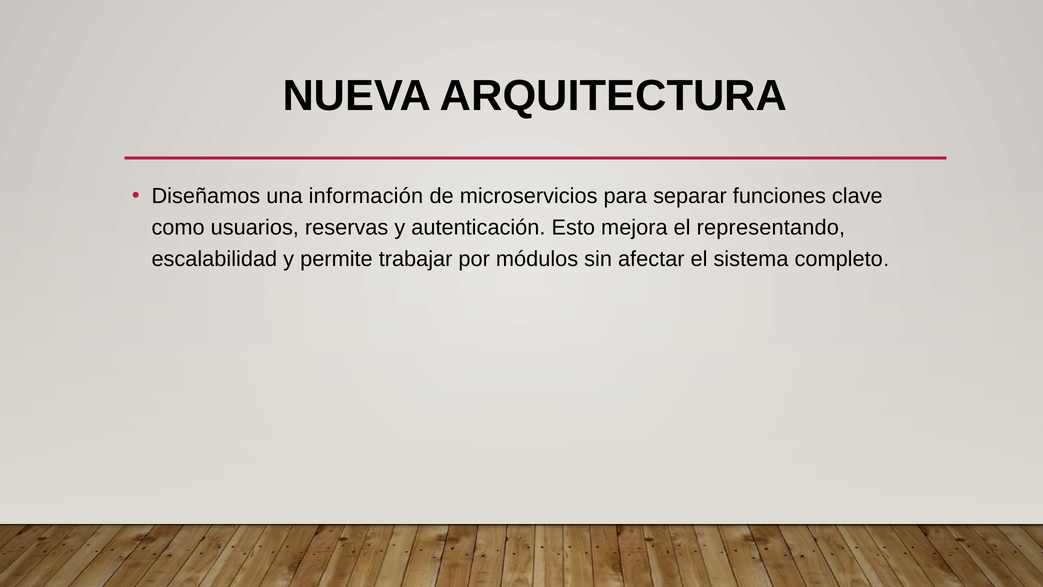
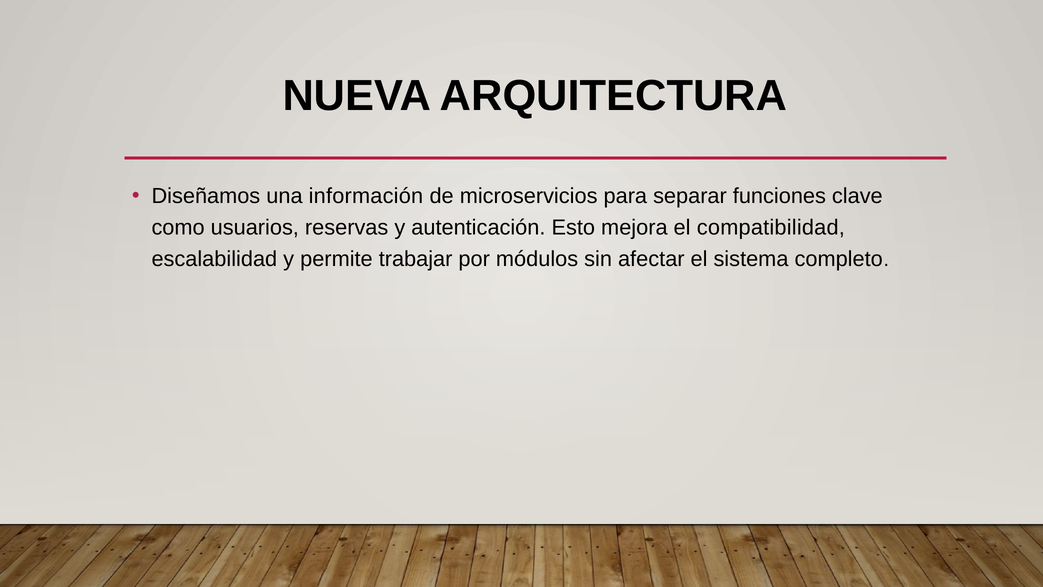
representando: representando -> compatibilidad (771, 227)
